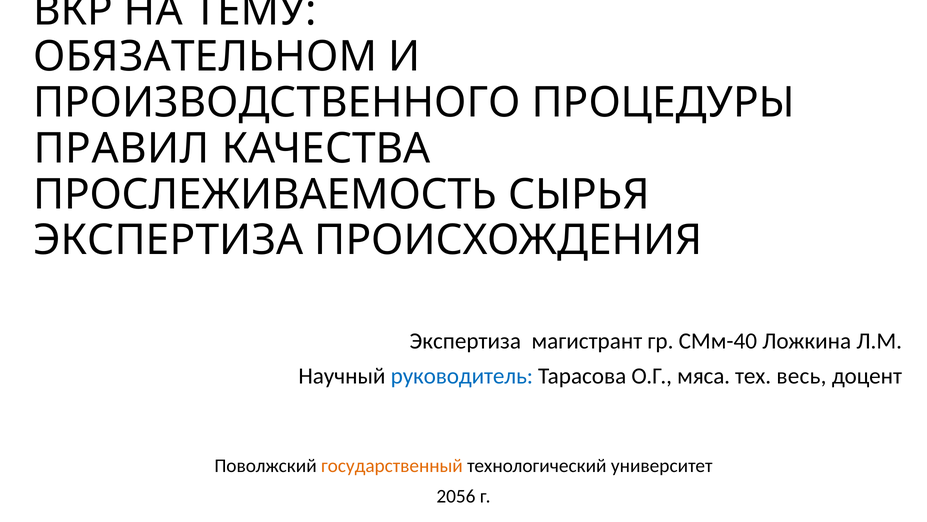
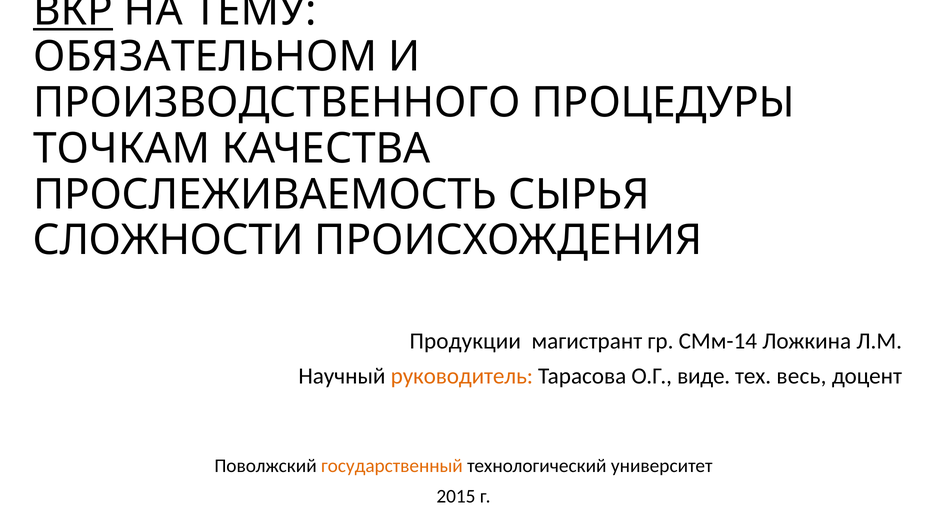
ВКР underline: none -> present (73, 11)
ПРАВИЛ: ПРАВИЛ -> ТОЧКАМ (122, 148)
ЭКСПЕРТИЗА: ЭКСПЕРТИЗА -> СЛОЖНОСТИ (168, 240)
Экспертиза: Экспертиза -> Продукции (465, 341)
СМм-40: СМм-40 -> СМм-14 (718, 341)
руководитель colour: blue -> orange (462, 376)
мяса: мяса -> виде (704, 376)
2056: 2056 -> 2015 (456, 496)
